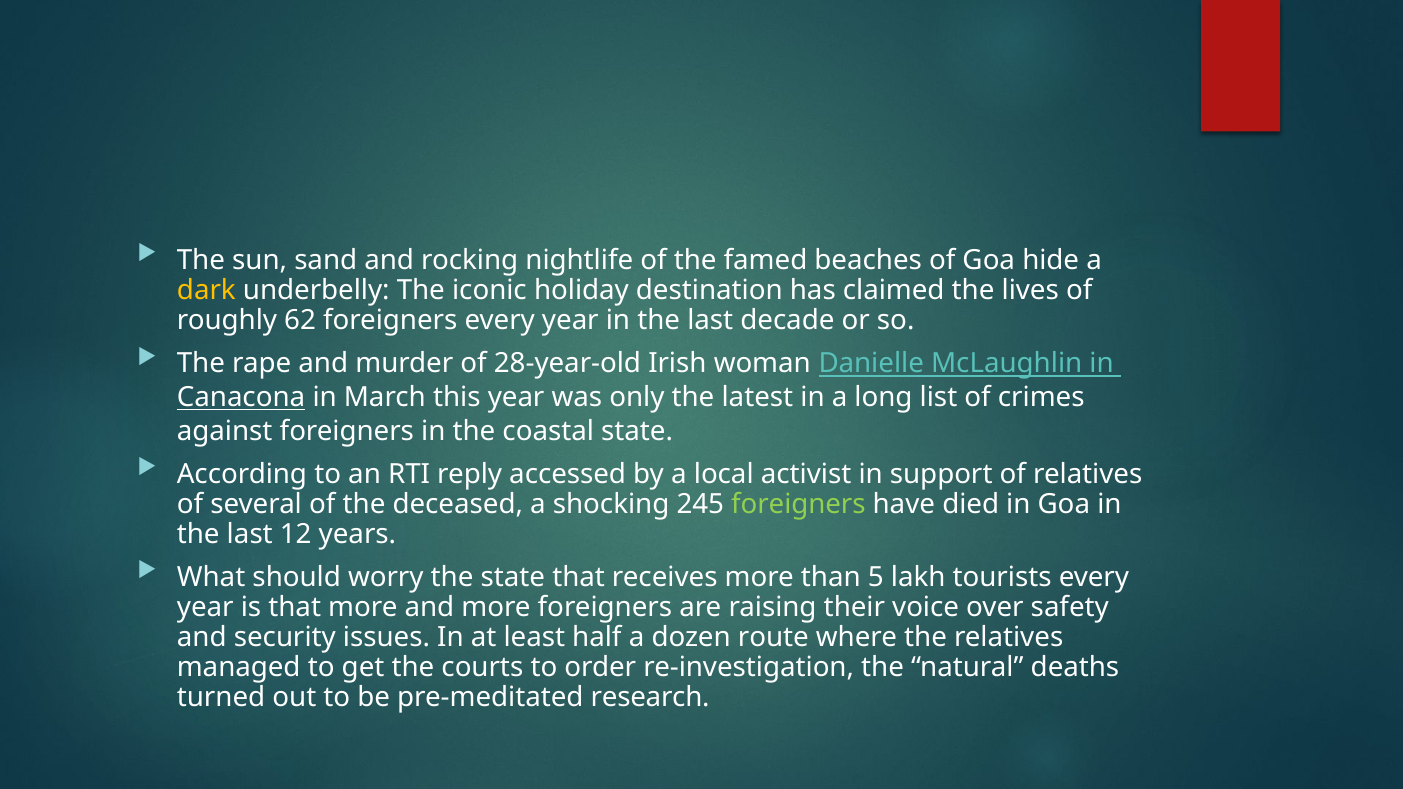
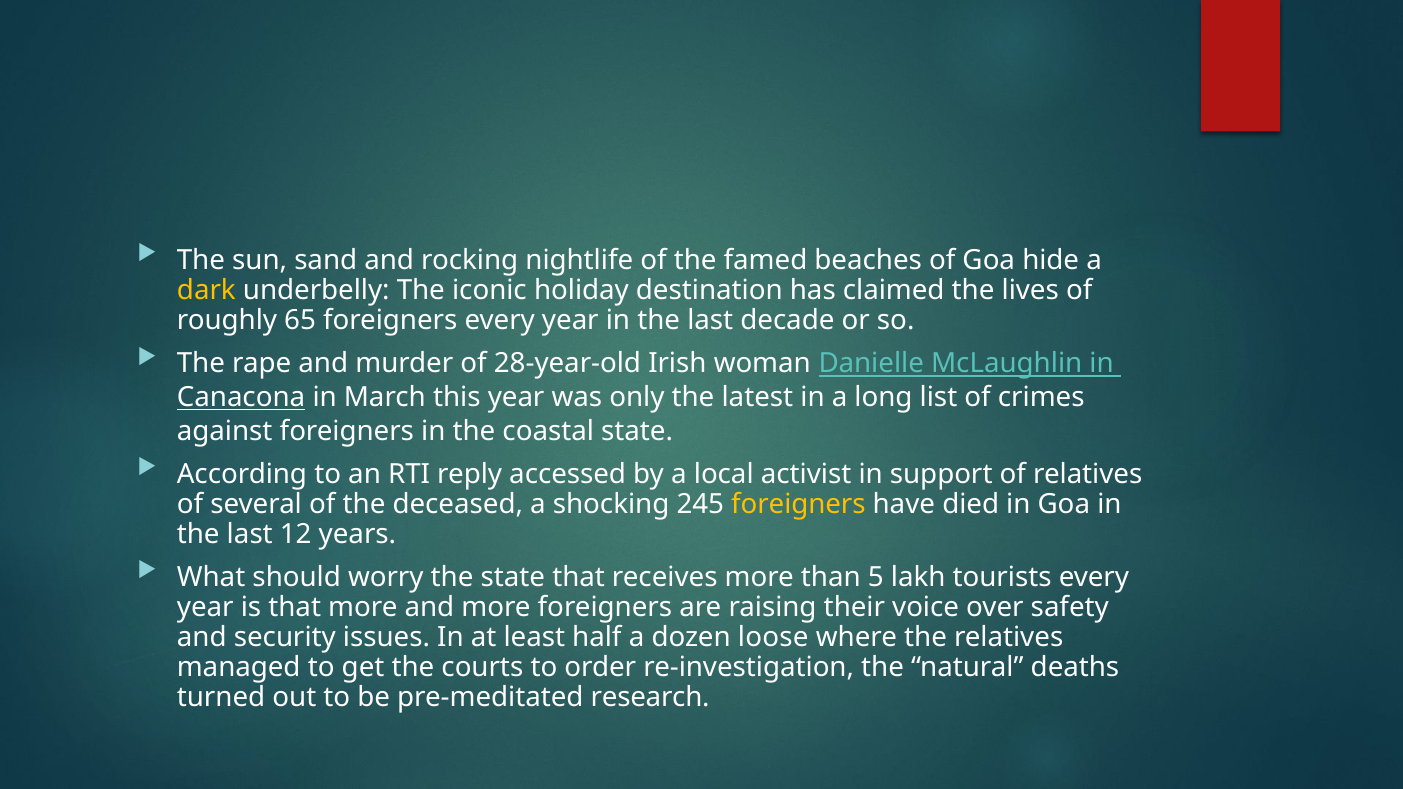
62: 62 -> 65 (300, 320)
foreigners colour: light green -> yellow (798, 504)
route: route -> loose (773, 637)
